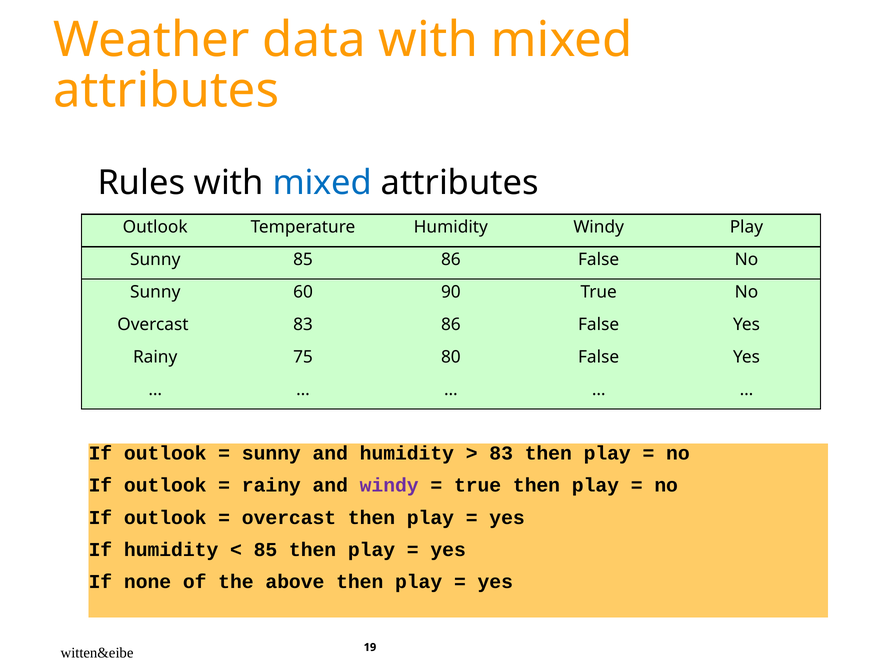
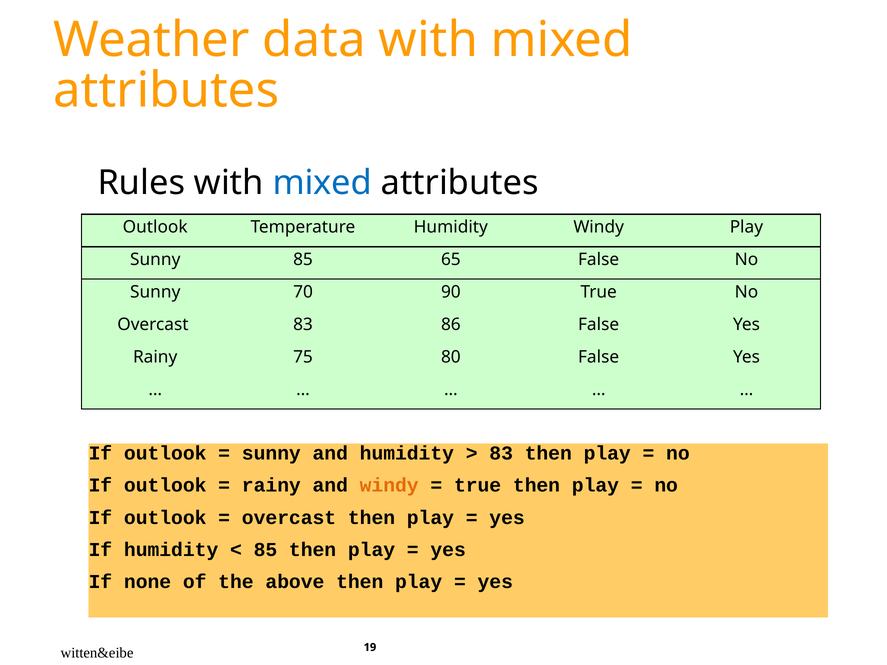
85 86: 86 -> 65 (451, 260)
60: 60 -> 70 (303, 292)
windy colour: purple -> orange (389, 486)
